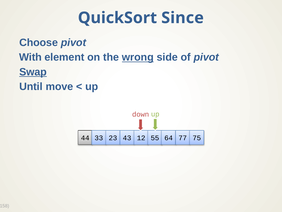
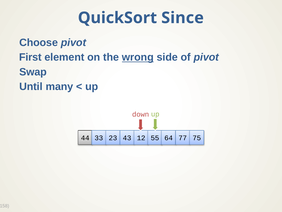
With: With -> First (30, 57)
Swap underline: present -> none (33, 72)
move: move -> many (59, 86)
